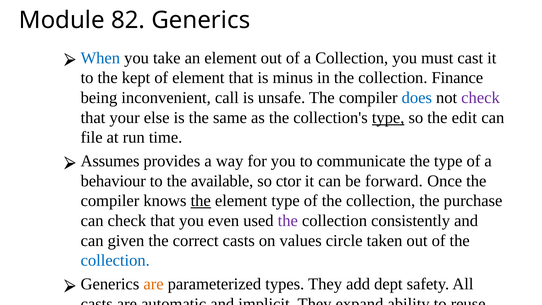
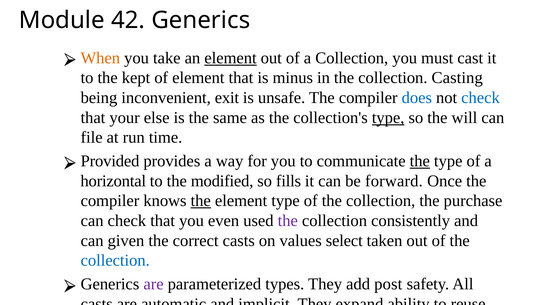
82: 82 -> 42 (128, 20)
When colour: blue -> orange (100, 58)
element underline: none -> present (230, 58)
Finance: Finance -> Casting (457, 78)
call: call -> exit (227, 98)
check colour: purple -> blue (481, 98)
edit: edit -> will (464, 118)
Assumes: Assumes -> Provided (110, 161)
the underline: none -> present (420, 161)
behaviour: behaviour -> horizontal (113, 181)
available: available -> modified (222, 181)
ctor: ctor -> fills (289, 181)
circle: circle -> select (344, 240)
are colour: orange -> purple (154, 284)
dept: dept -> post (388, 284)
